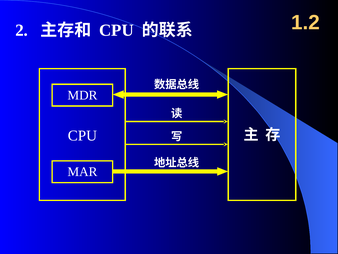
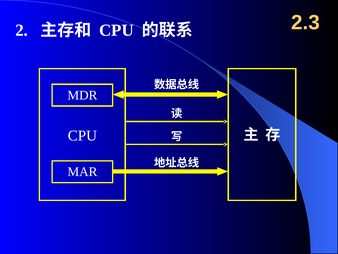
1.2: 1.2 -> 2.3 (306, 23)
